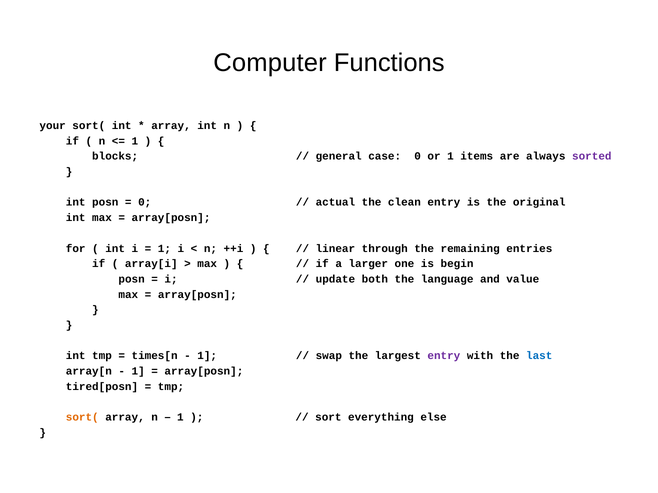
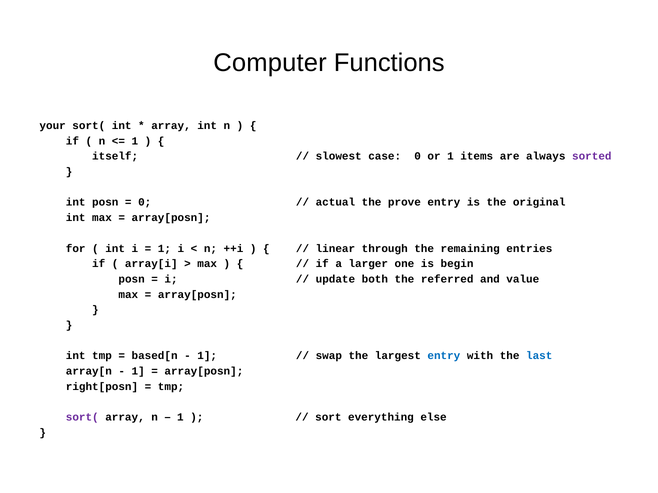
blocks: blocks -> itself (115, 157)
general: general -> slowest (339, 157)
clean: clean -> prove (404, 203)
language: language -> referred (447, 279)
times[n: times[n -> based[n (155, 356)
entry colour: purple -> blue (444, 356)
tired[posn: tired[posn -> right[posn (102, 387)
sort( colour: orange -> purple (82, 418)
